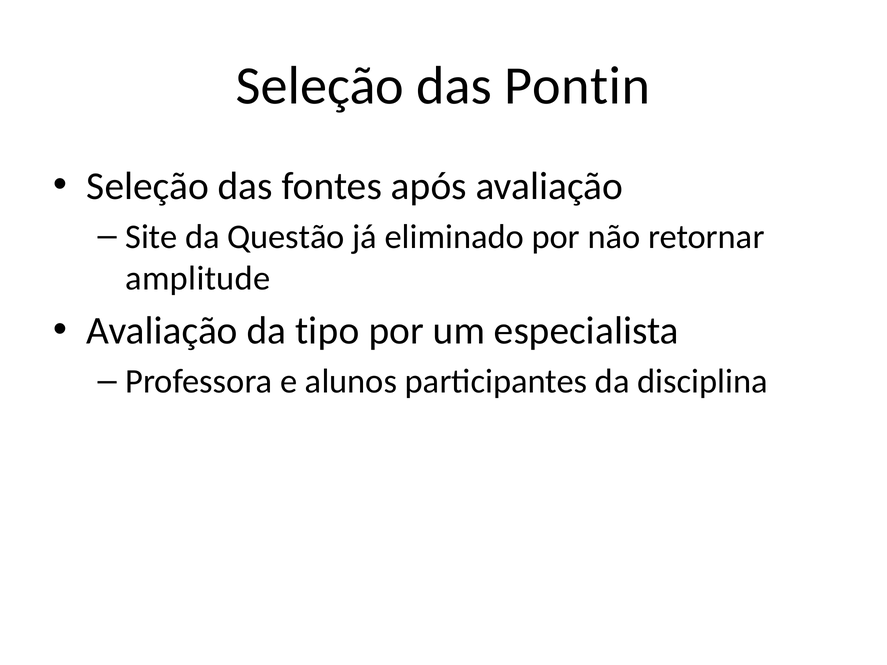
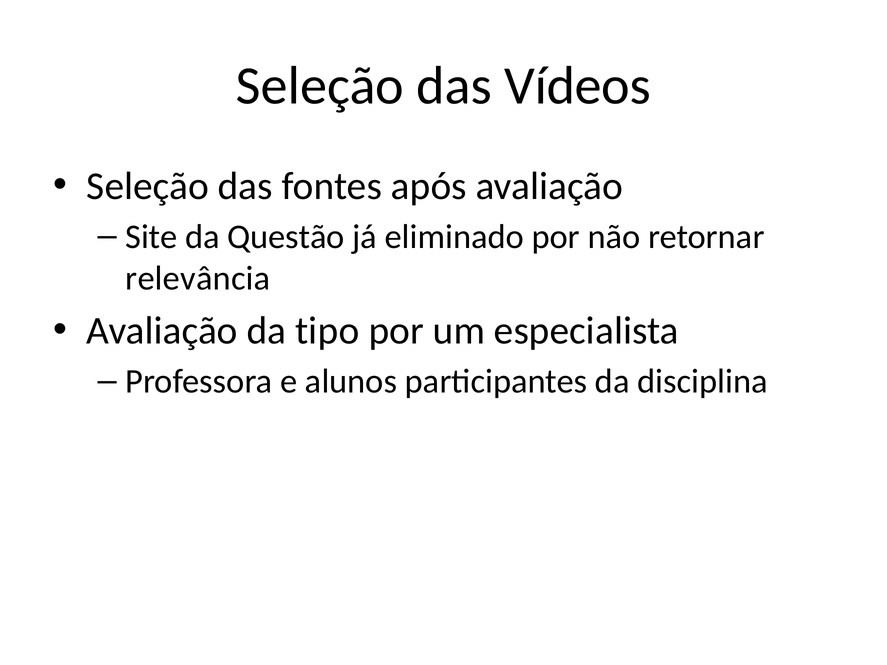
Pontin: Pontin -> Vídeos (578, 86)
amplitude: amplitude -> relevância (198, 278)
